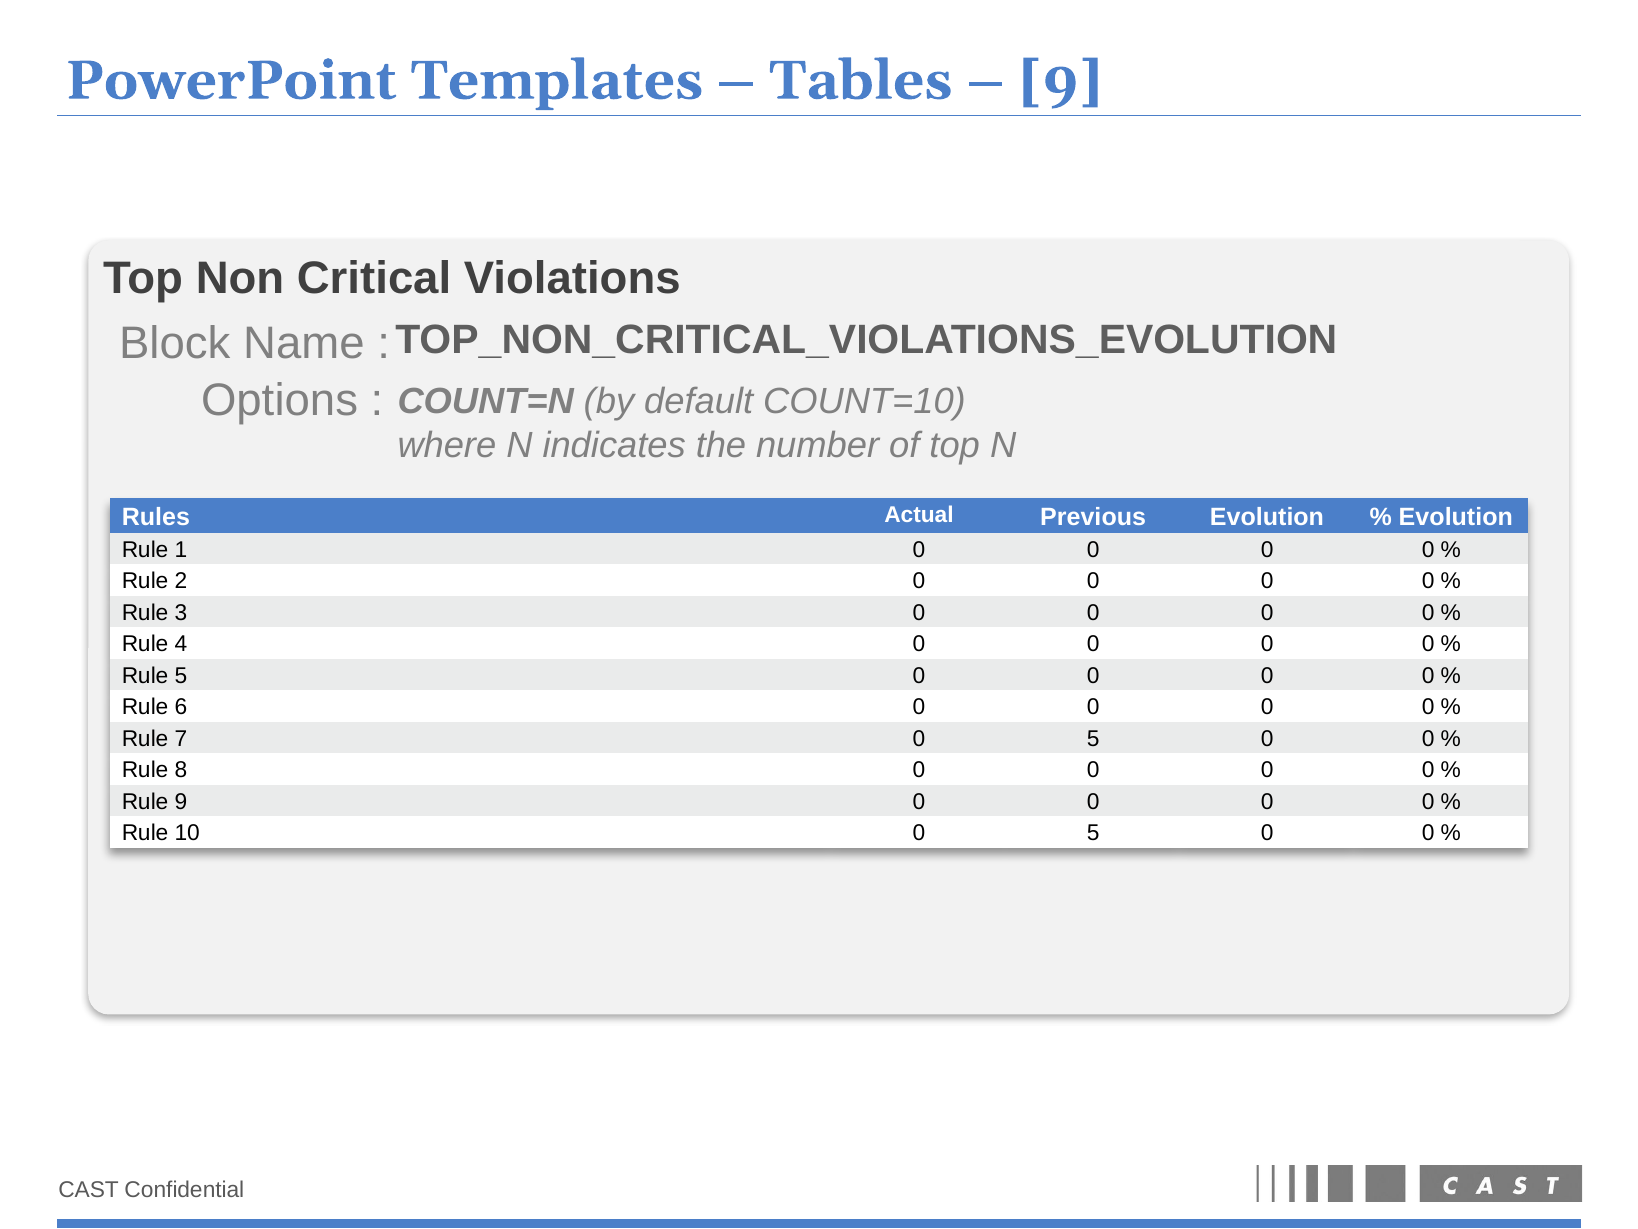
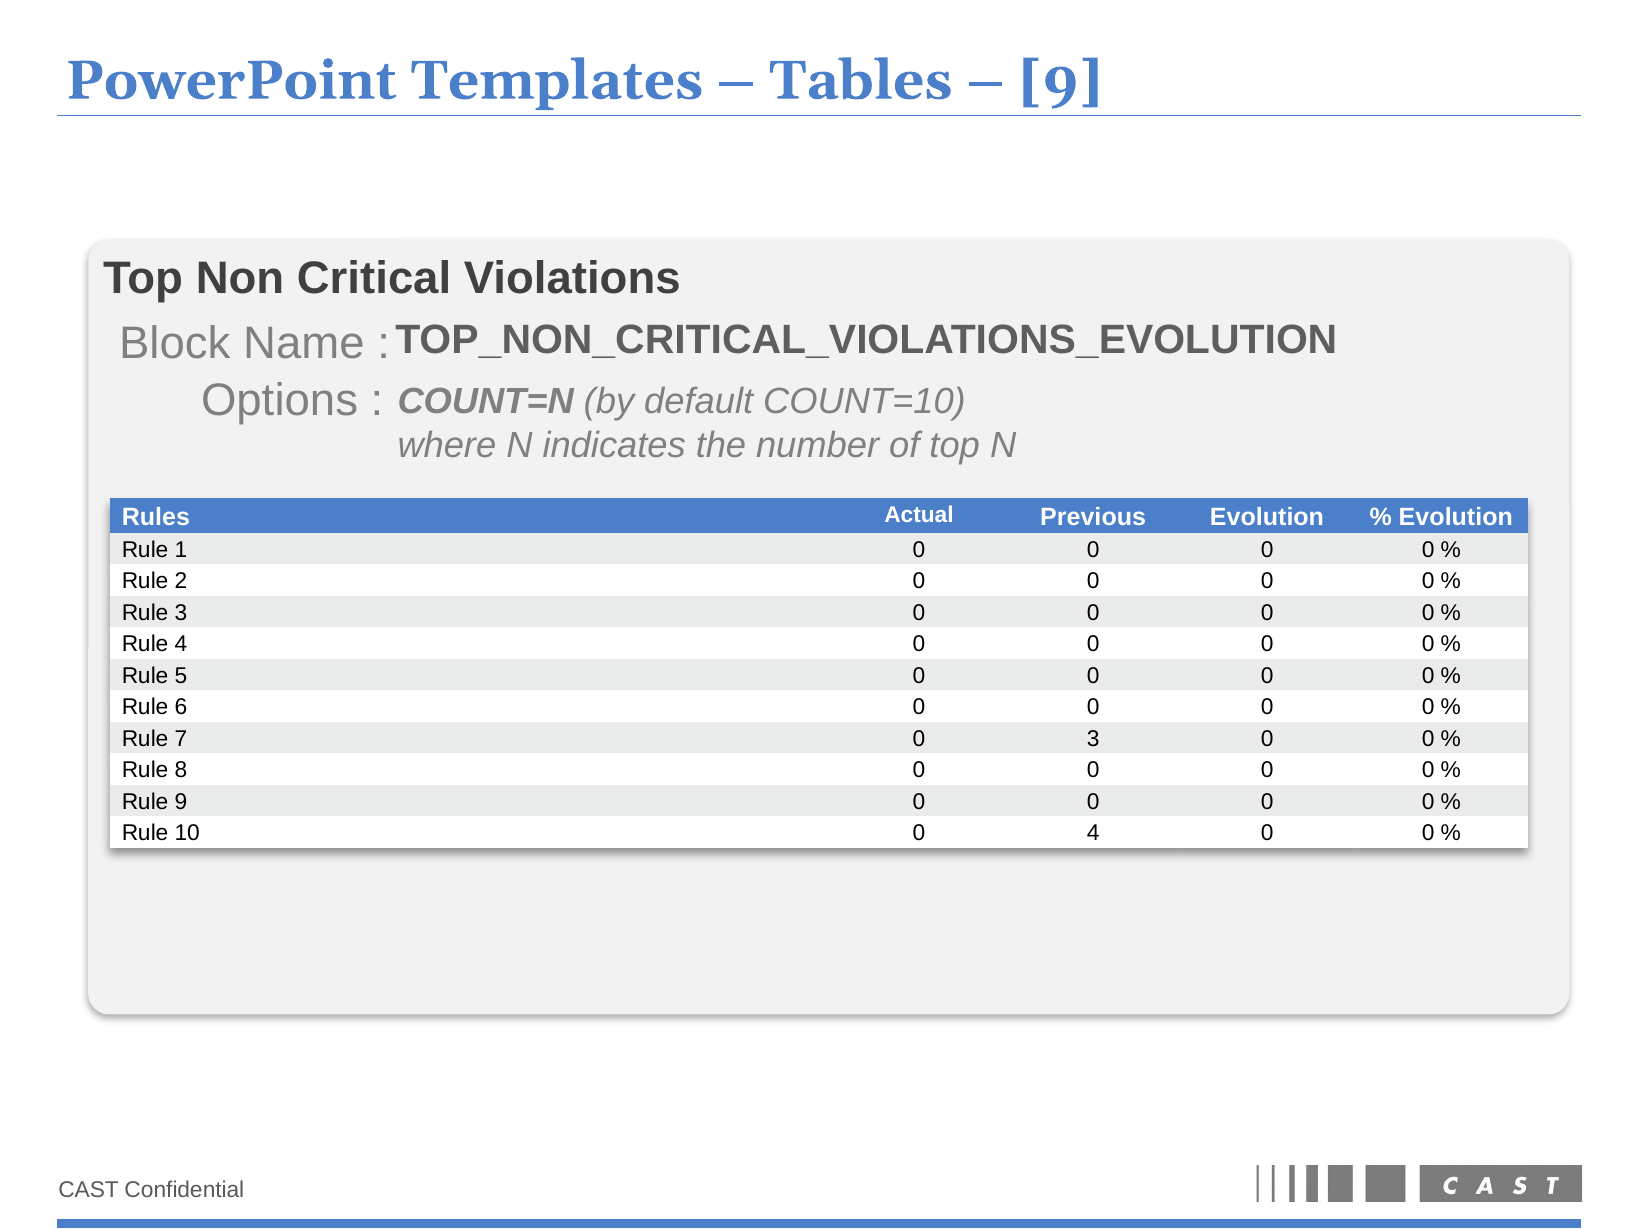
7 0 5: 5 -> 3 (1093, 738)
10 0 5: 5 -> 4 (1093, 833)
